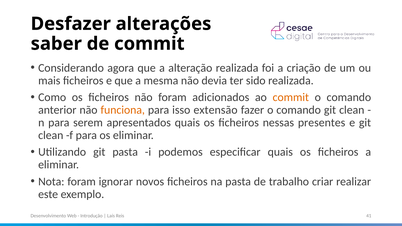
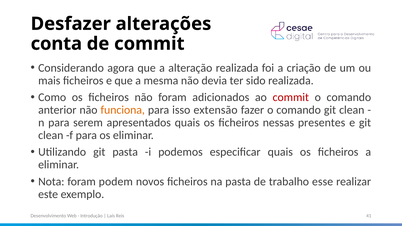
saber: saber -> conta (56, 44)
commit colour: orange -> red (291, 97)
ignorar: ignorar -> podem (116, 182)
criar: criar -> esse (323, 182)
